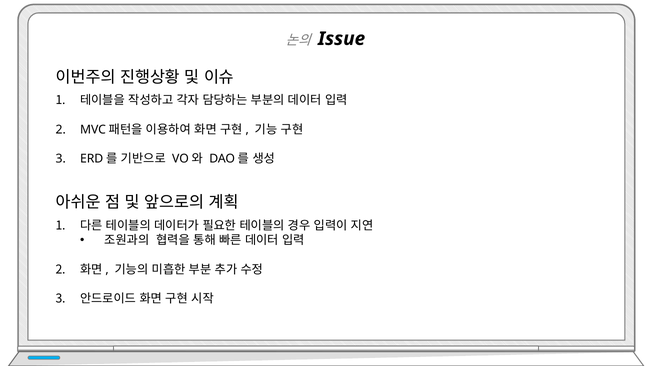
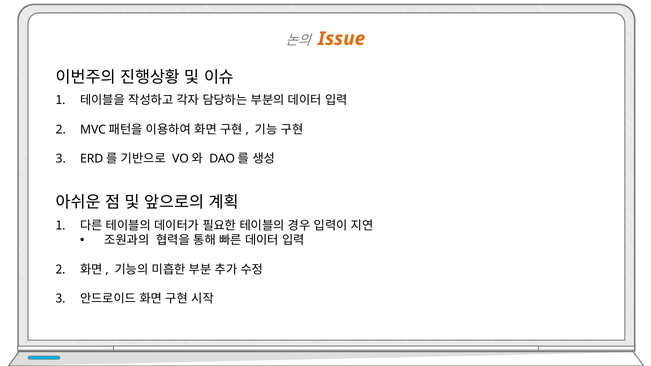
Issue colour: black -> orange (342, 39)
